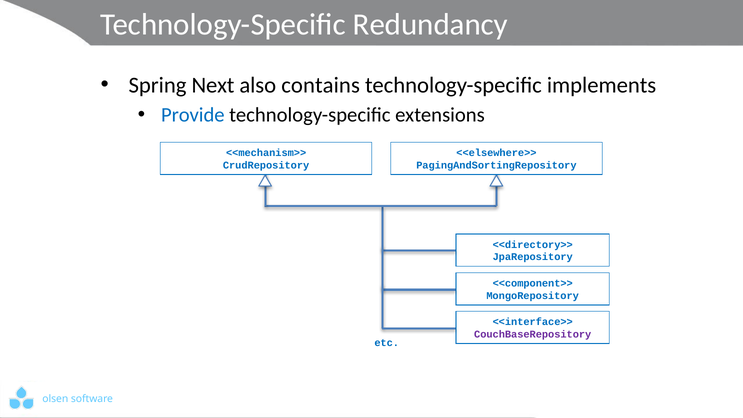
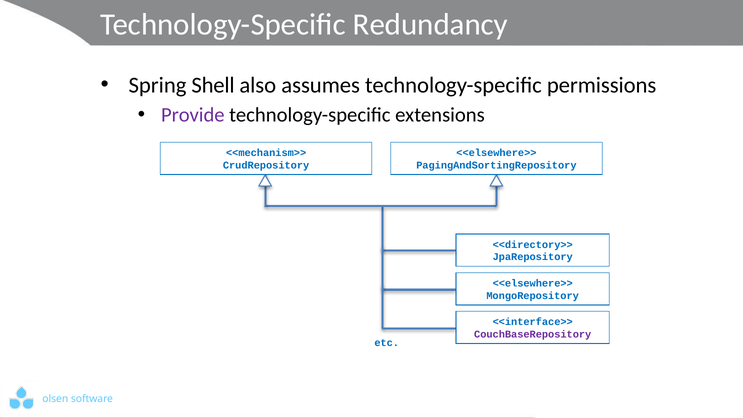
Next: Next -> Shell (213, 85)
contains: contains -> assumes (321, 85)
implements: implements -> permissions (602, 85)
Provide colour: blue -> purple (193, 115)
<<component>>: <<component>> -> <<elsewhere>> (533, 283)
